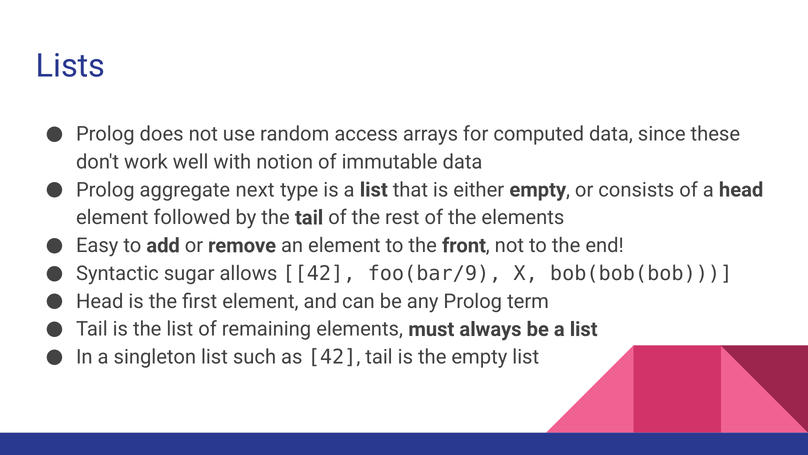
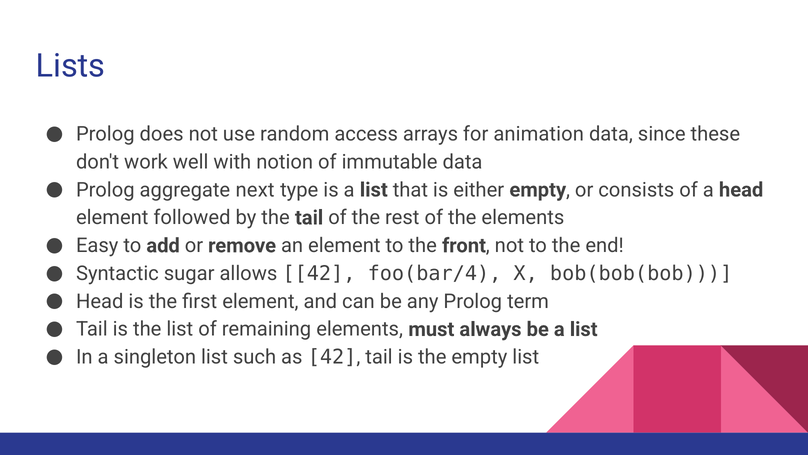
computed: computed -> animation (539, 134)
foo(bar/9: foo(bar/9 -> foo(bar/4 (435, 273)
